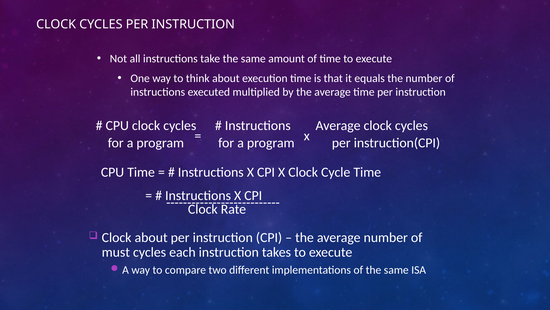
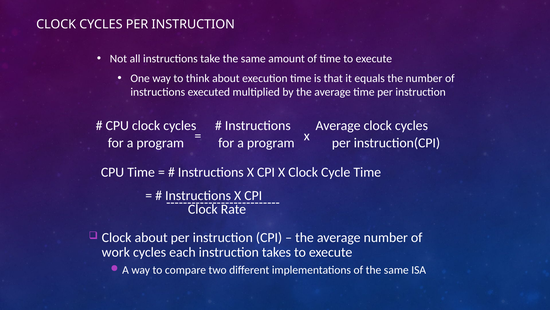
must: must -> work (116, 252)
